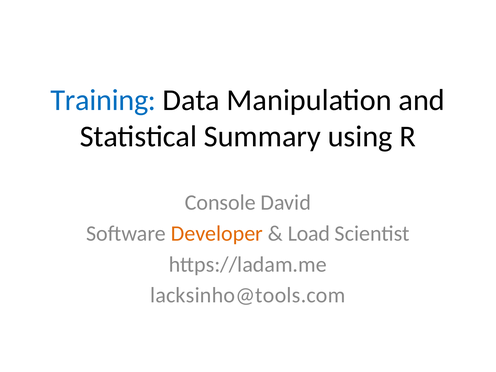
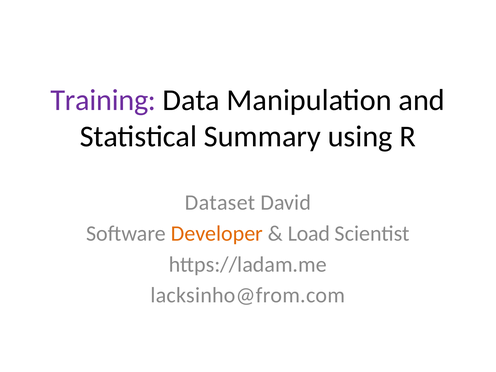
Training colour: blue -> purple (103, 100)
Console: Console -> Dataset (220, 203)
lacksinho@tools.com: lacksinho@tools.com -> lacksinho@from.com (248, 295)
